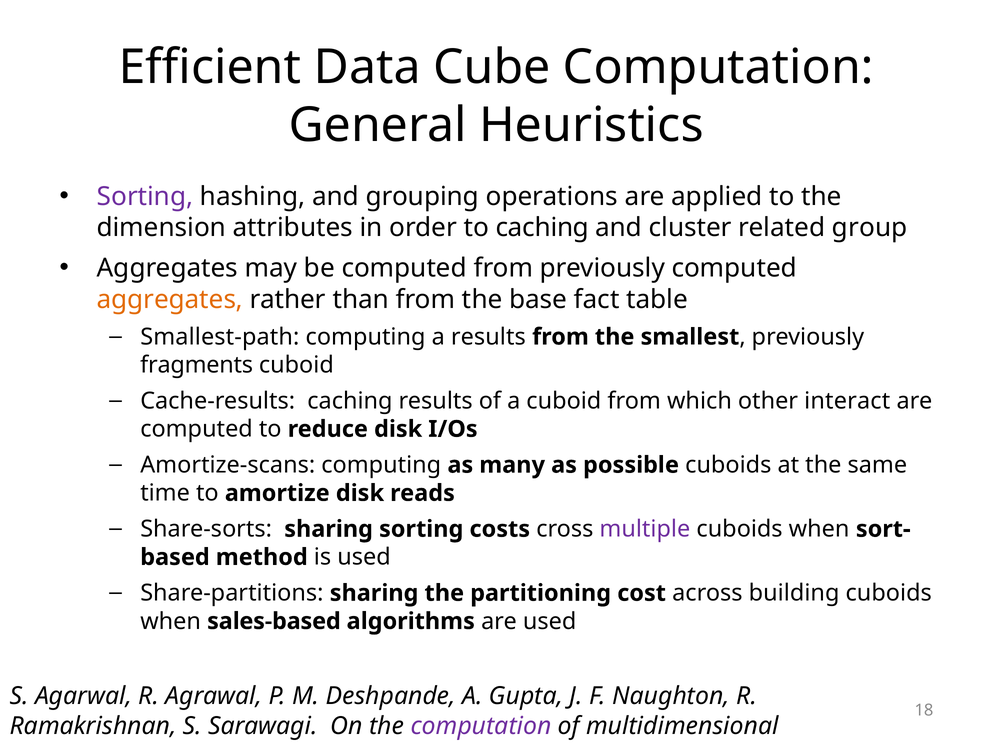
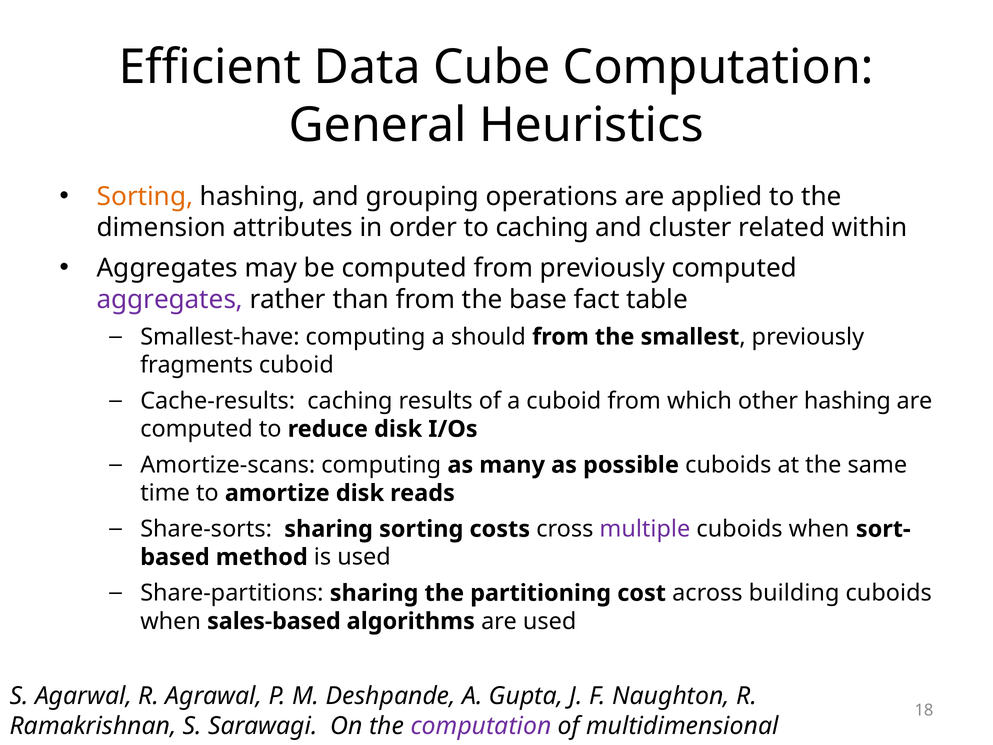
Sorting colour: purple -> orange (145, 196)
group: group -> within (870, 228)
aggregates colour: orange -> purple (170, 299)
Smallest-path: Smallest-path -> Smallest-have (220, 337)
a results: results -> should (488, 337)
other interact: interact -> hashing (847, 401)
